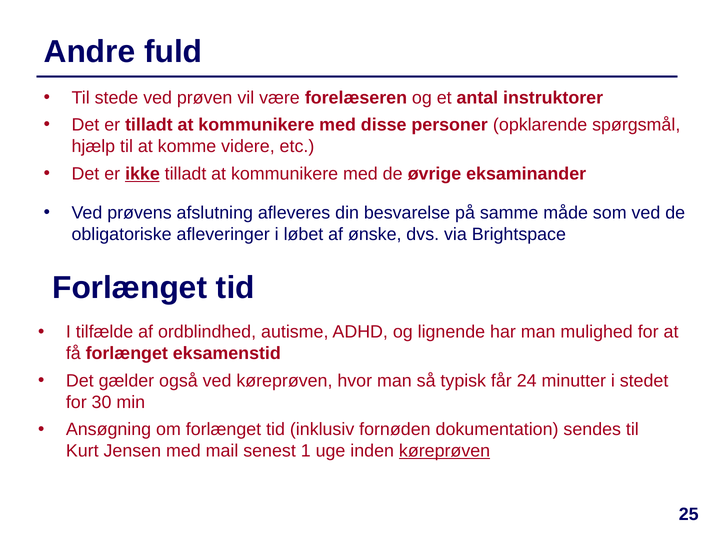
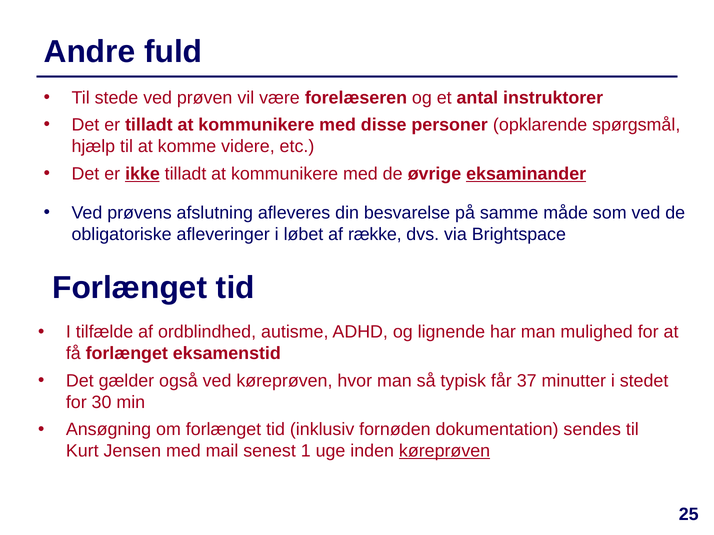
eksaminander underline: none -> present (526, 174)
ønske: ønske -> række (375, 235)
24: 24 -> 37 (527, 381)
